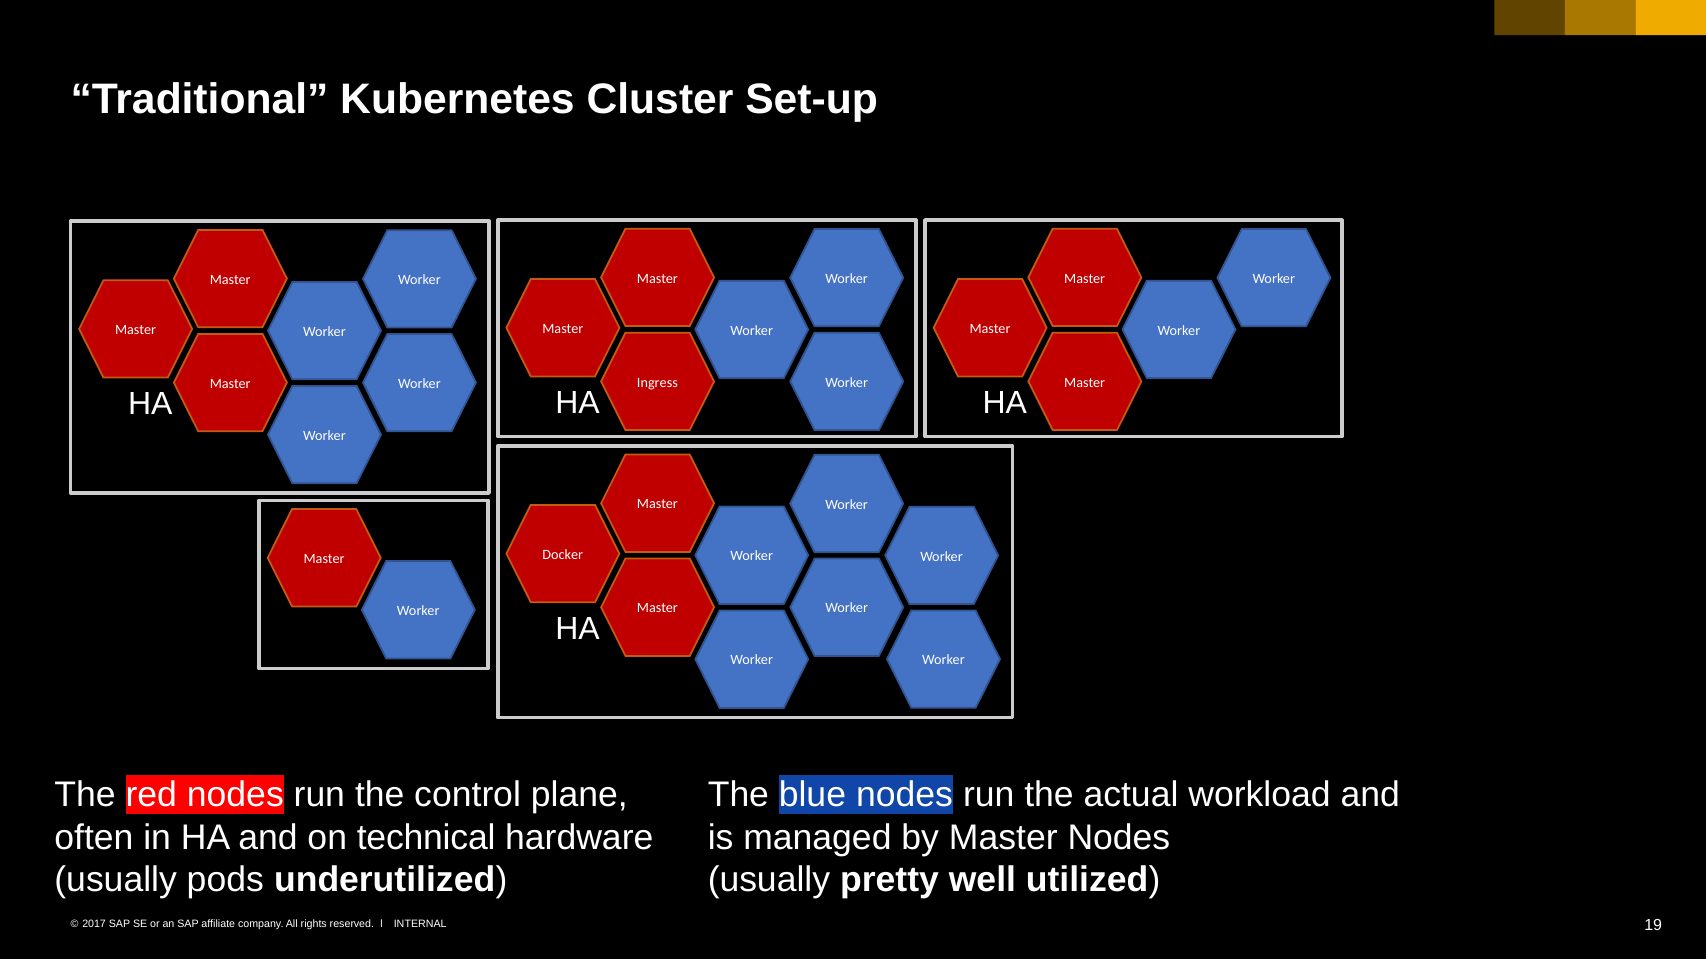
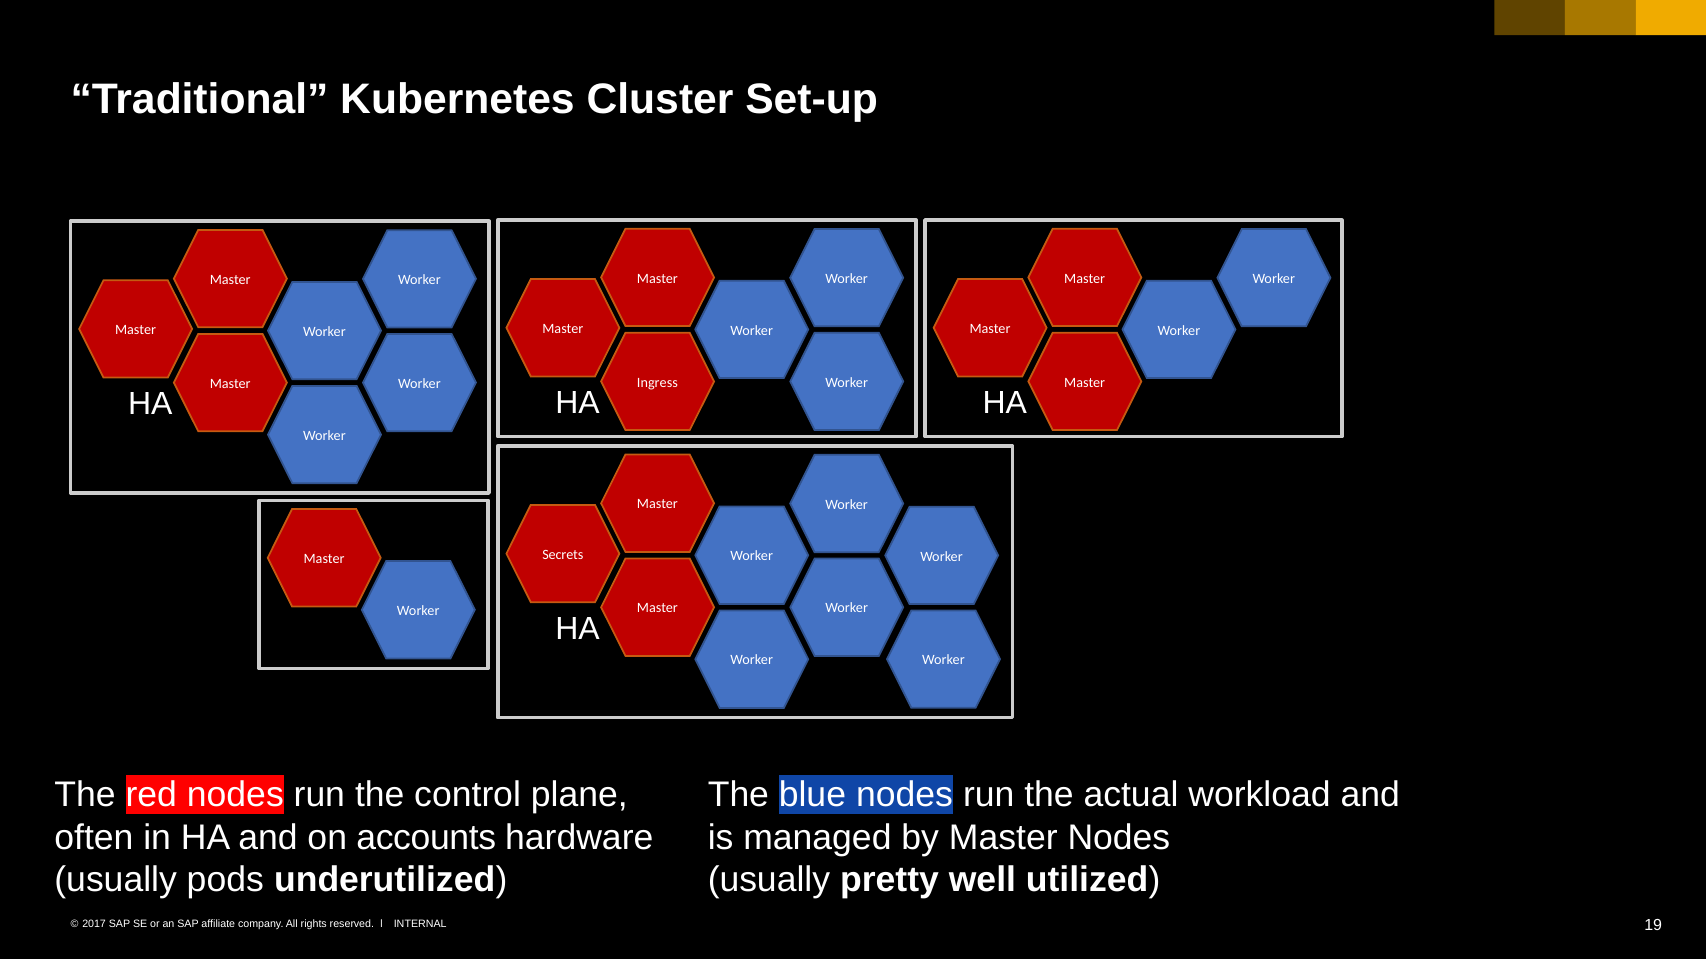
Docker: Docker -> Secrets (563, 555)
technical: technical -> accounts (426, 838)
